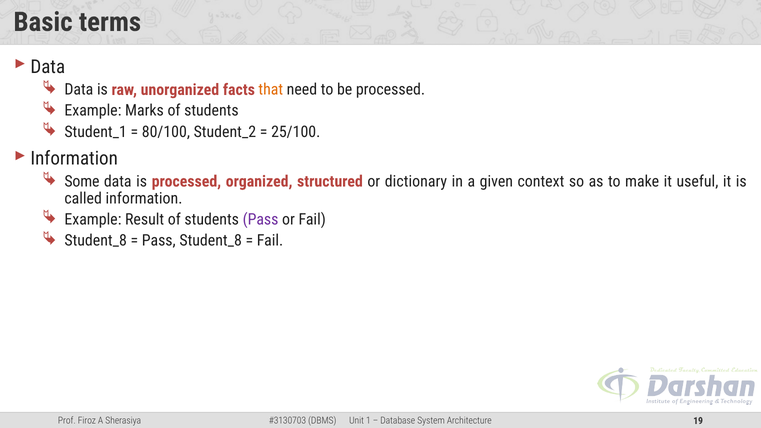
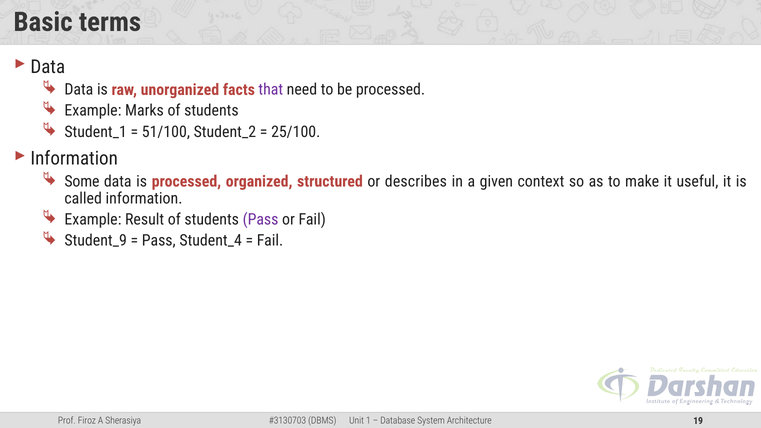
that colour: orange -> purple (271, 90)
80/100: 80/100 -> 51/100 (166, 132)
dictionary: dictionary -> describes (416, 181)
Student_8: Student_8 -> Student_9 (96, 241)
Pass Student_8: Student_8 -> Student_4 (211, 241)
